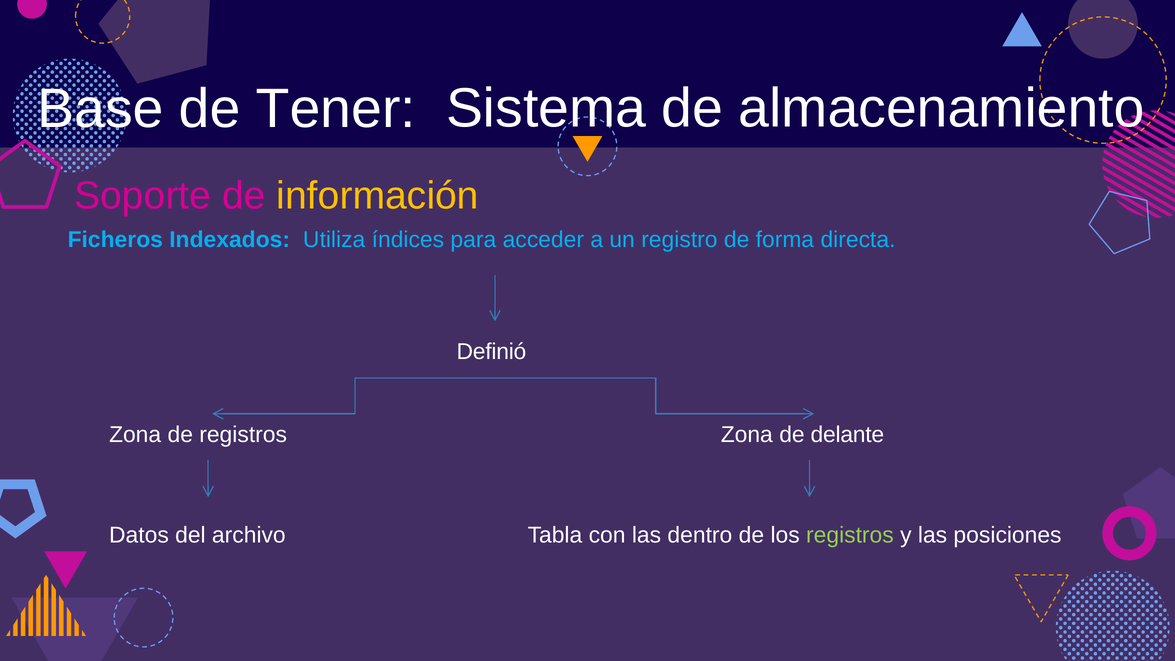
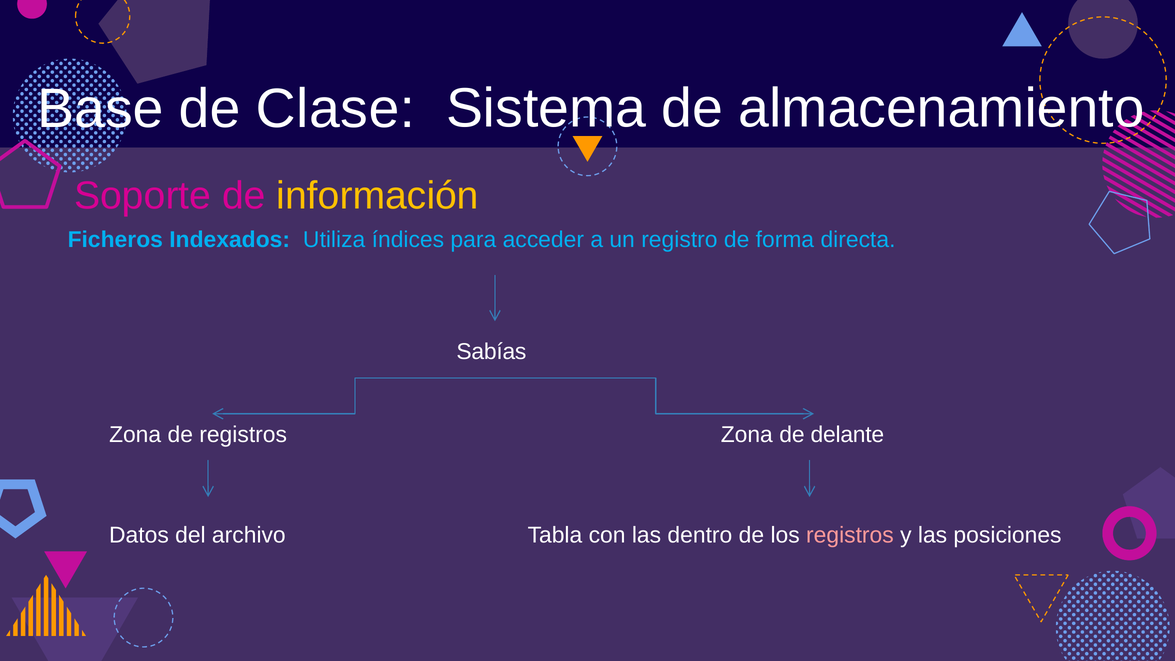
Tener: Tener -> Clase (336, 109)
Definió: Definió -> Sabías (491, 352)
registros colour: light green -> pink (850, 535)
